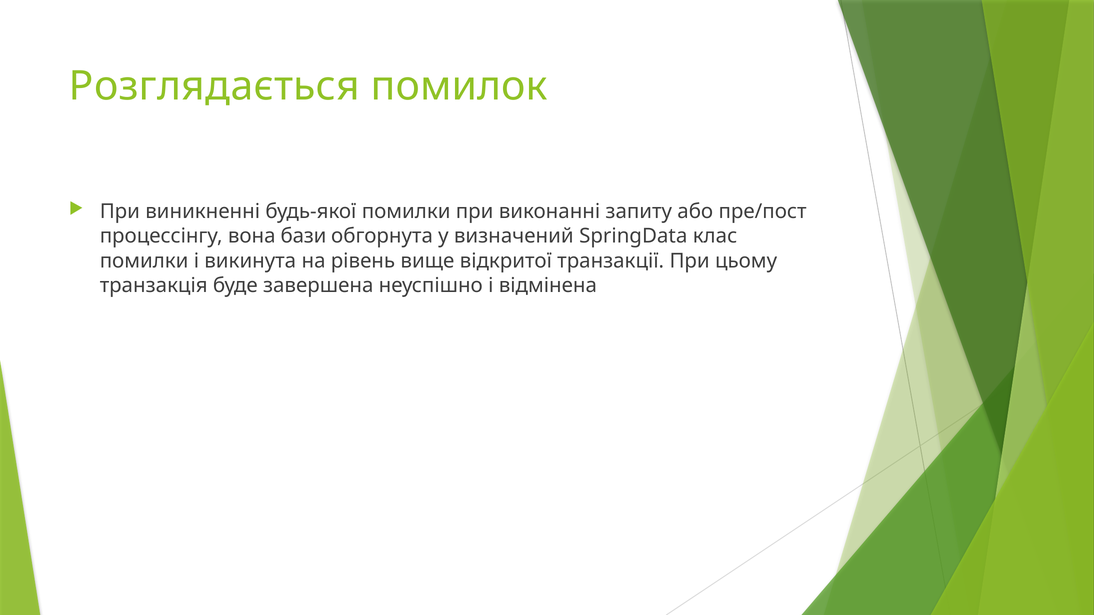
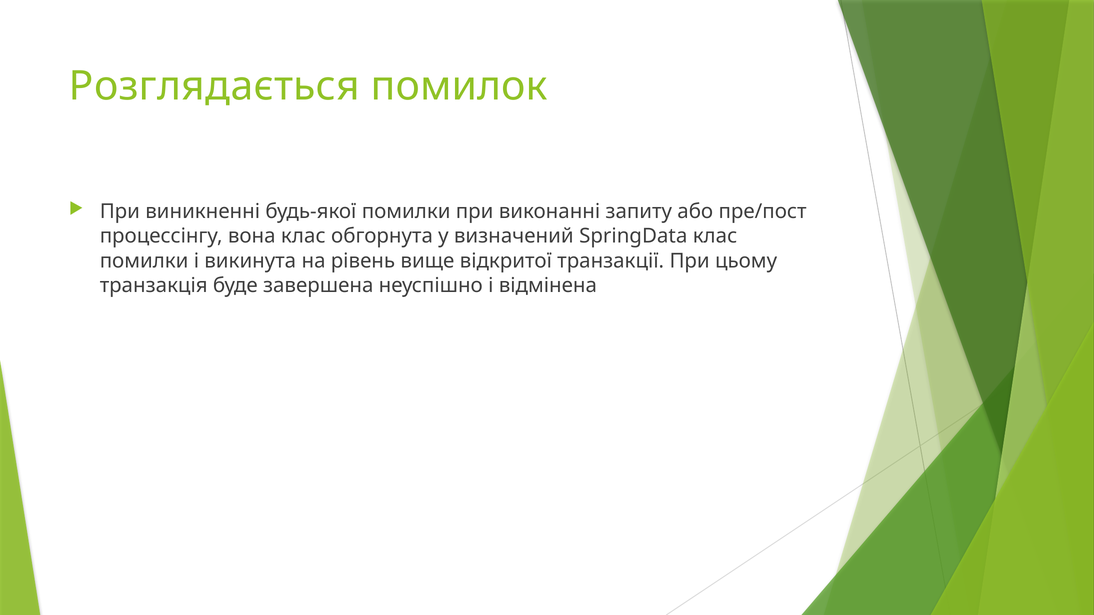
вона бази: бази -> клас (303, 236)
